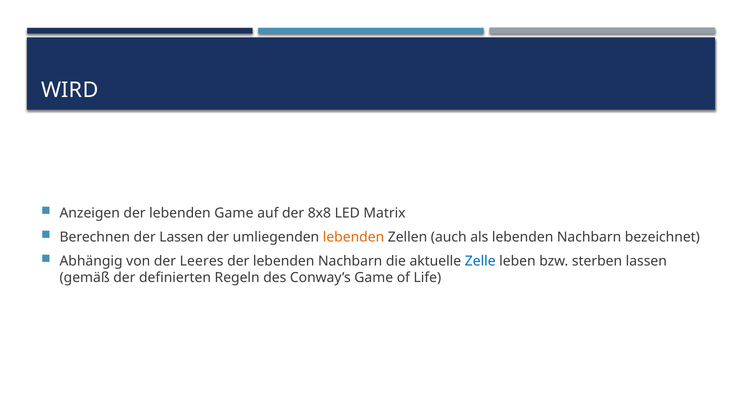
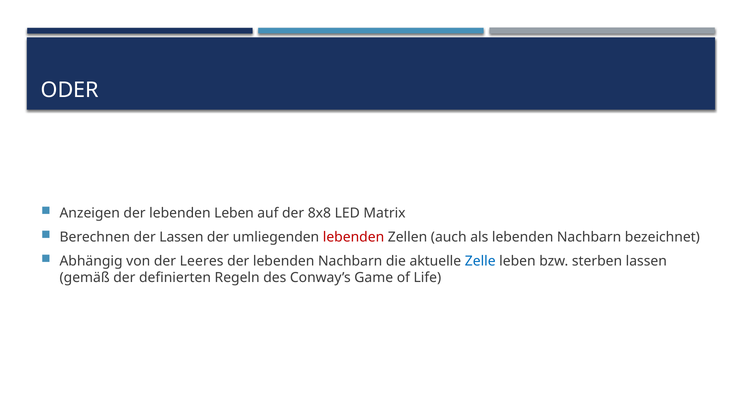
WIRD: WIRD -> ODER (70, 90)
lebenden Game: Game -> Leben (234, 213)
lebenden colour: orange -> red (354, 237)
